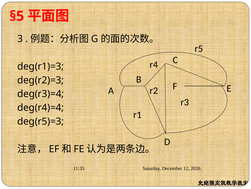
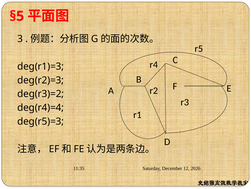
deg(r3)=4: deg(r3)=4 -> deg(r3)=2 (41, 94)
